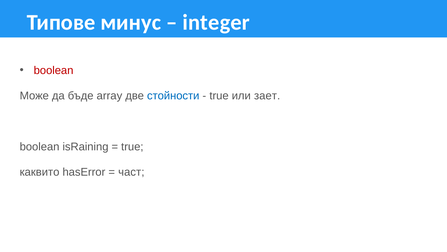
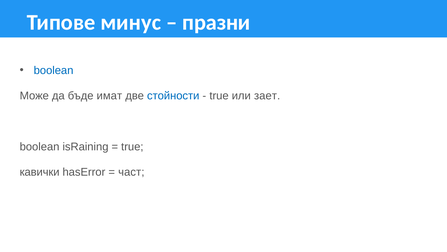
integer: integer -> празни (216, 22)
boolean colour: red -> blue (54, 70)
array: array -> имат (109, 96)
каквито: каквито -> кавички (40, 172)
